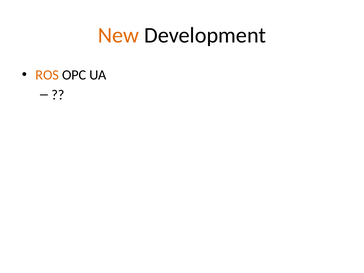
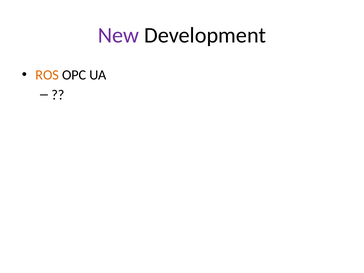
New colour: orange -> purple (118, 35)
